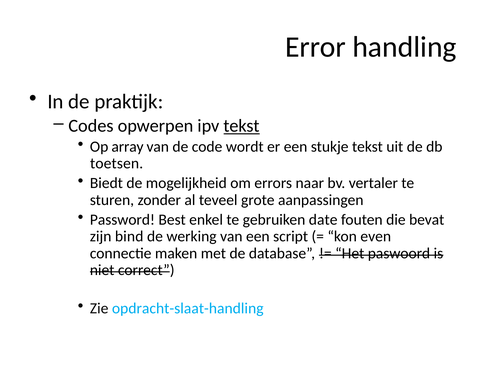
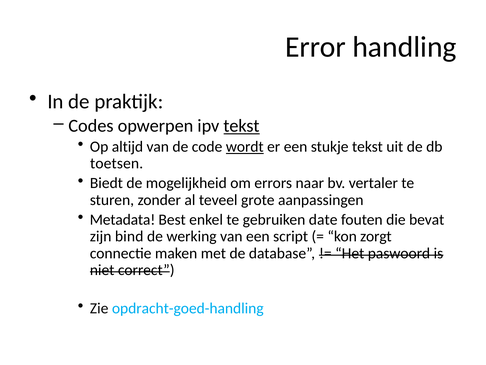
array: array -> altijd (127, 147)
wordt underline: none -> present (245, 147)
Password: Password -> Metadata (123, 219)
even: even -> zorgt (376, 236)
opdracht-slaat-handling: opdracht-slaat-handling -> opdracht-goed-handling (188, 308)
